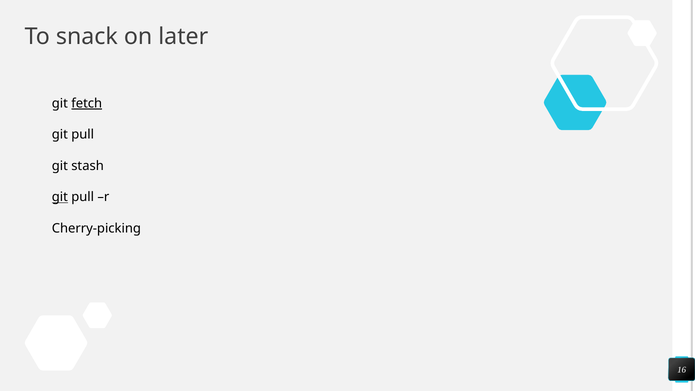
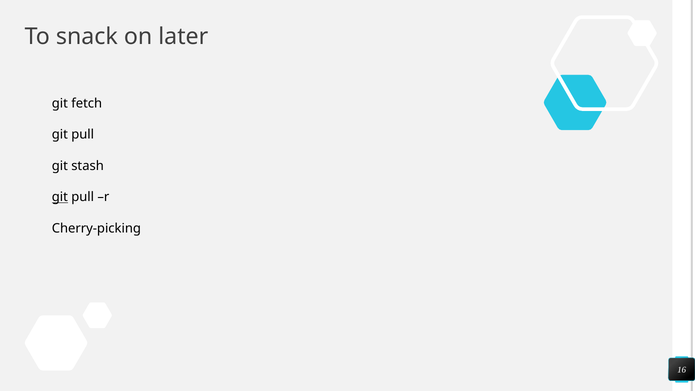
fetch underline: present -> none (87, 103)
